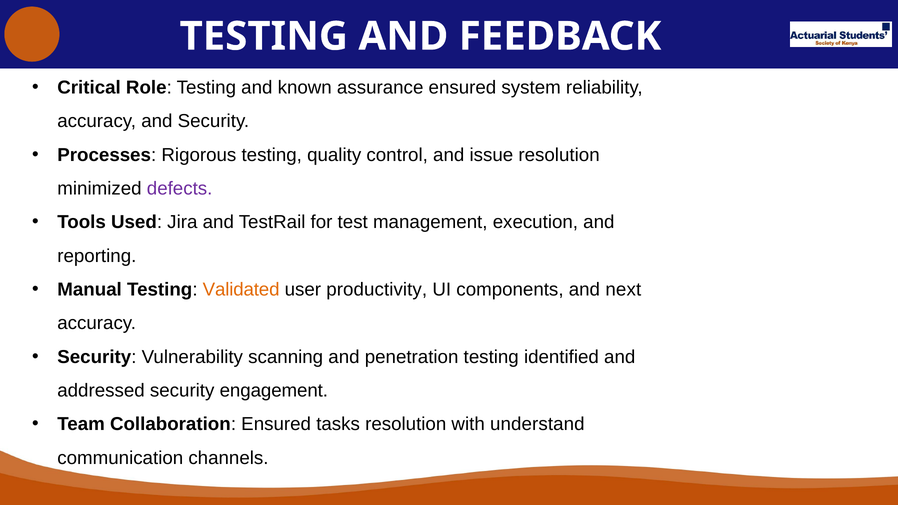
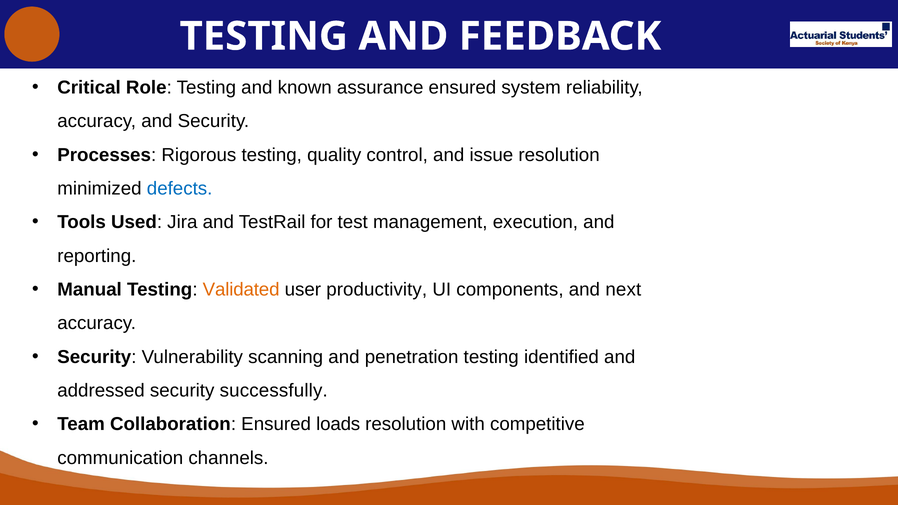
defects colour: purple -> blue (180, 189)
engagement: engagement -> successfully (274, 391)
tasks: tasks -> loads (338, 424)
understand: understand -> competitive (537, 424)
